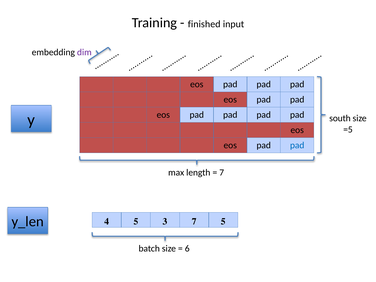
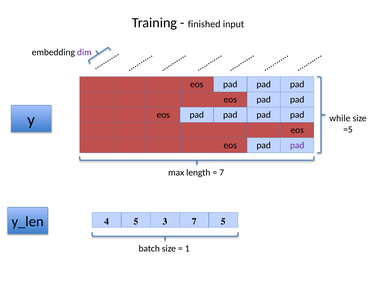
south: south -> while (340, 118)
pad colour: blue -> purple (297, 145)
6: 6 -> 1 (187, 248)
